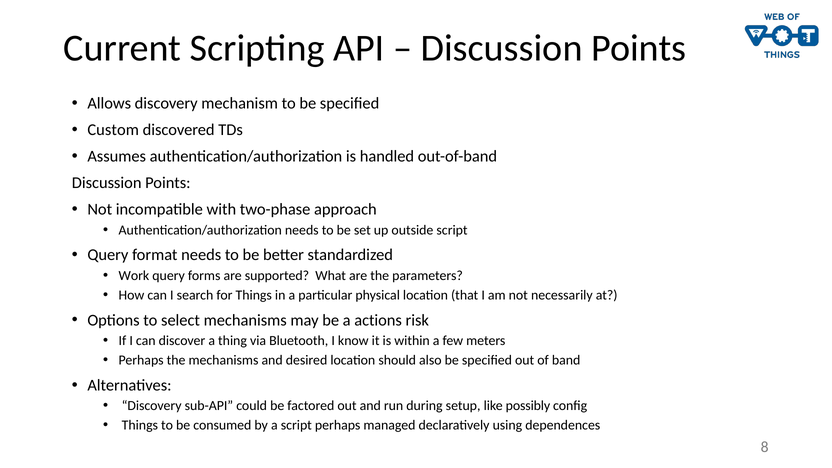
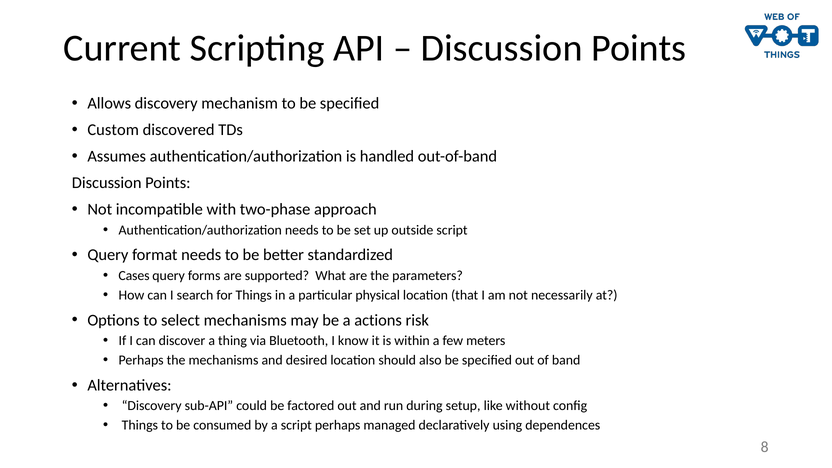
Work: Work -> Cases (134, 276)
possibly: possibly -> without (528, 406)
